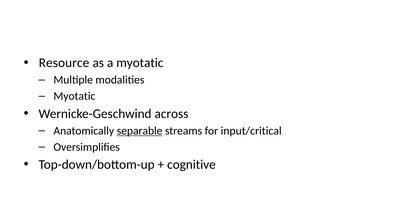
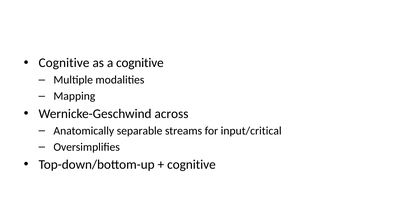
Resource: Resource -> Cognitive (64, 63)
a myotatic: myotatic -> cognitive (140, 63)
Myotatic: Myotatic -> Mapping (74, 96)
separable underline: present -> none (140, 131)
